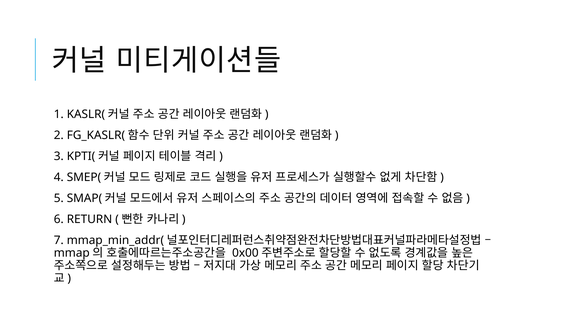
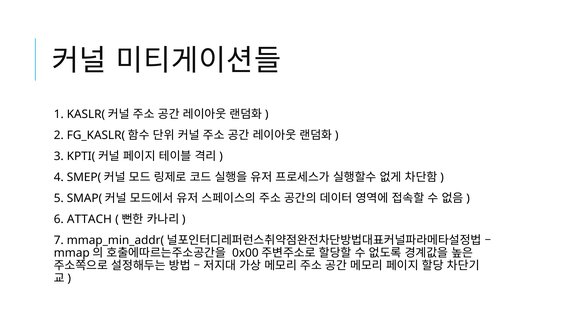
RETURN: RETURN -> ATTACH (89, 219)
